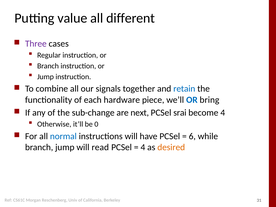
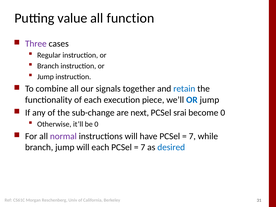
different: different -> function (131, 18)
hardware: hardware -> execution (122, 100)
OR bring: bring -> jump (209, 100)
become 4: 4 -> 0 (223, 113)
normal colour: blue -> purple (63, 136)
6: 6 -> 7 (192, 136)
will read: read -> each (100, 147)
4: 4 -> 7 (143, 147)
desired colour: orange -> blue (171, 147)
